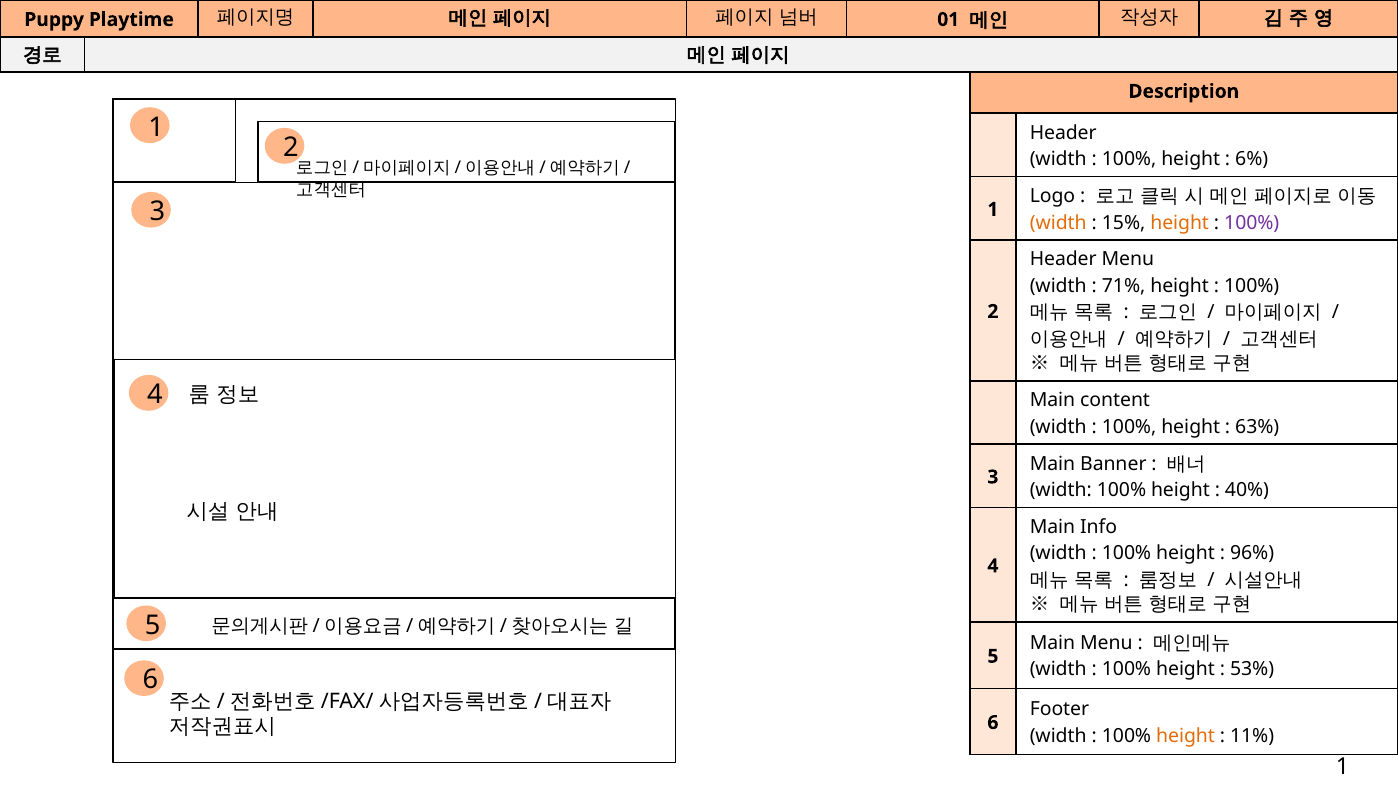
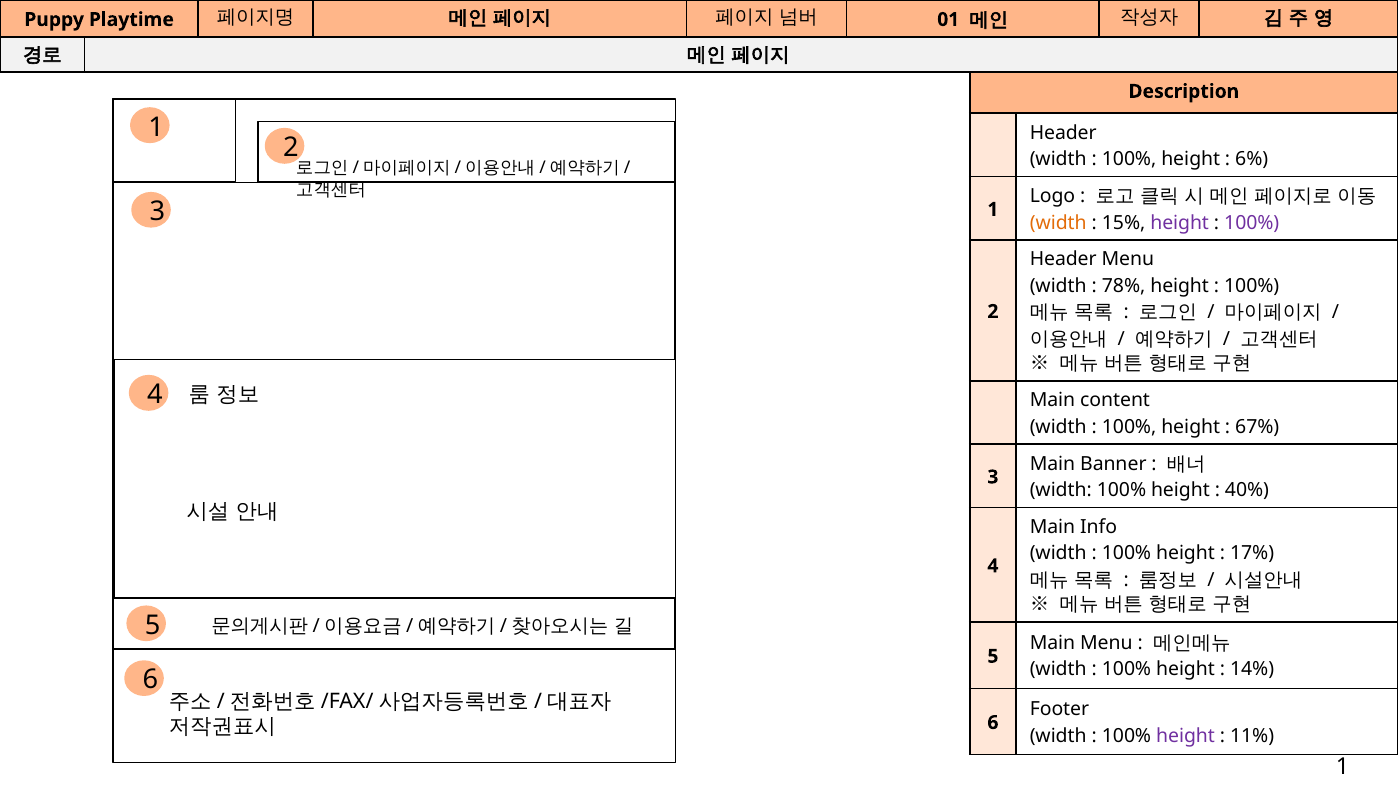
height colour: orange -> purple (1180, 223)
71%: 71% -> 78% (1124, 286)
63%: 63% -> 67% (1257, 427)
96%: 96% -> 17% (1252, 554)
53%: 53% -> 14% (1252, 670)
height colour: orange -> purple (1186, 736)
